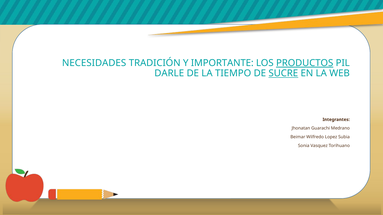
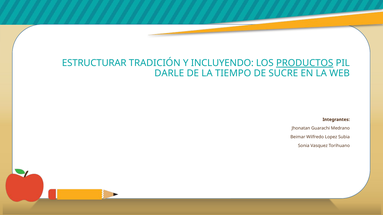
NECESIDADES: NECESIDADES -> ESTRUCTURAR (94, 63)
IMPORTANTE: IMPORTANTE -> INCLUYENDO (222, 63)
SUCRE underline: present -> none (283, 73)
